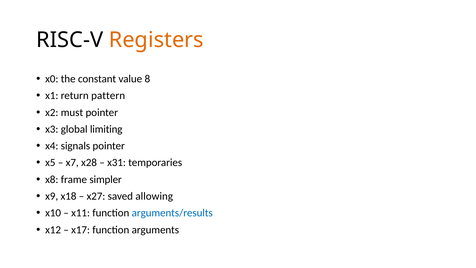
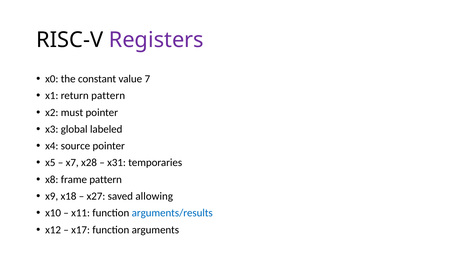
Registers colour: orange -> purple (156, 40)
8: 8 -> 7 (147, 79)
limiting: limiting -> labeled (106, 129)
signals: signals -> source (75, 146)
frame simpler: simpler -> pattern (106, 179)
